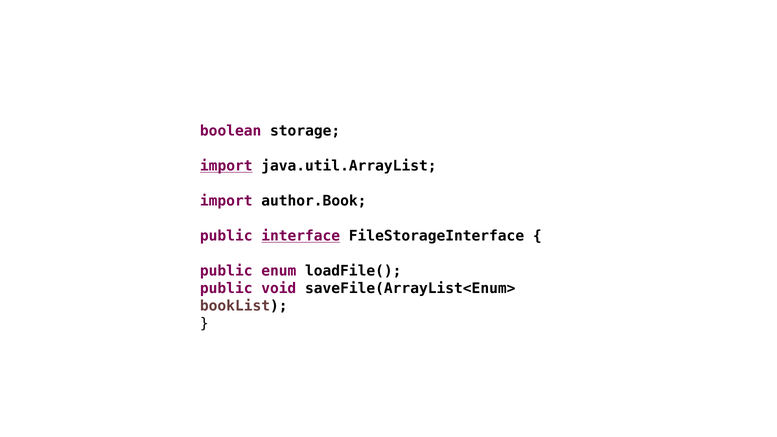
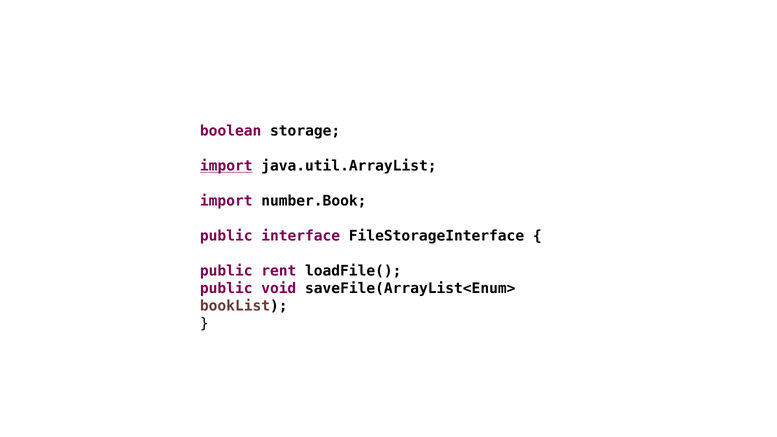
author.Book: author.Book -> number.Book (314, 201)
interface underline: present -> none (301, 236)
enum: enum -> rent (279, 271)
